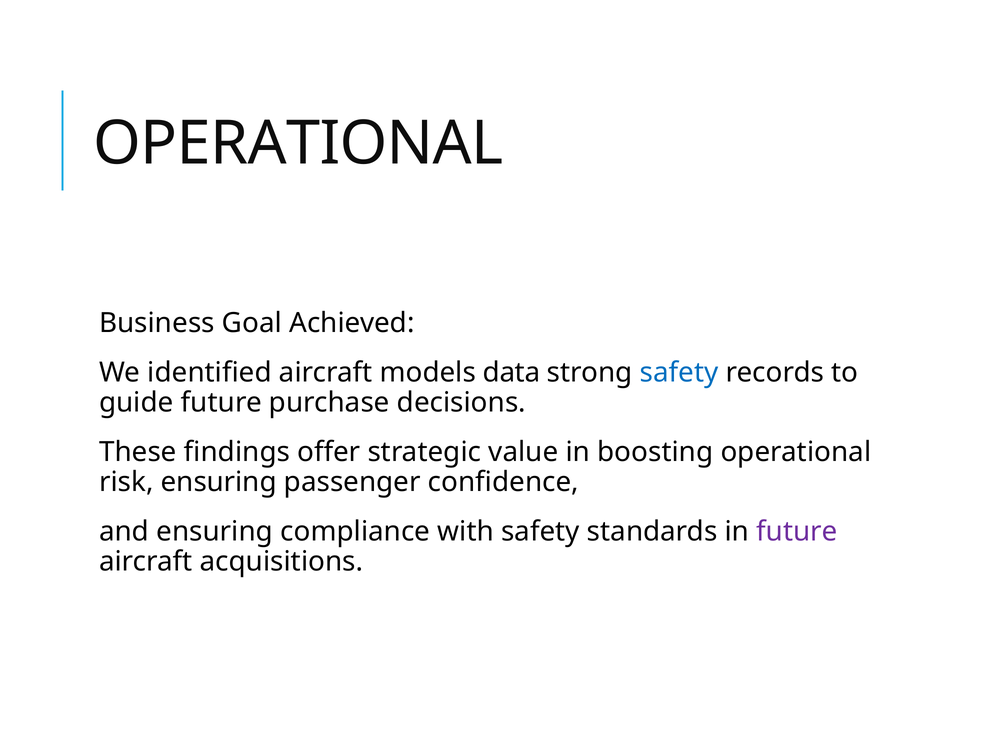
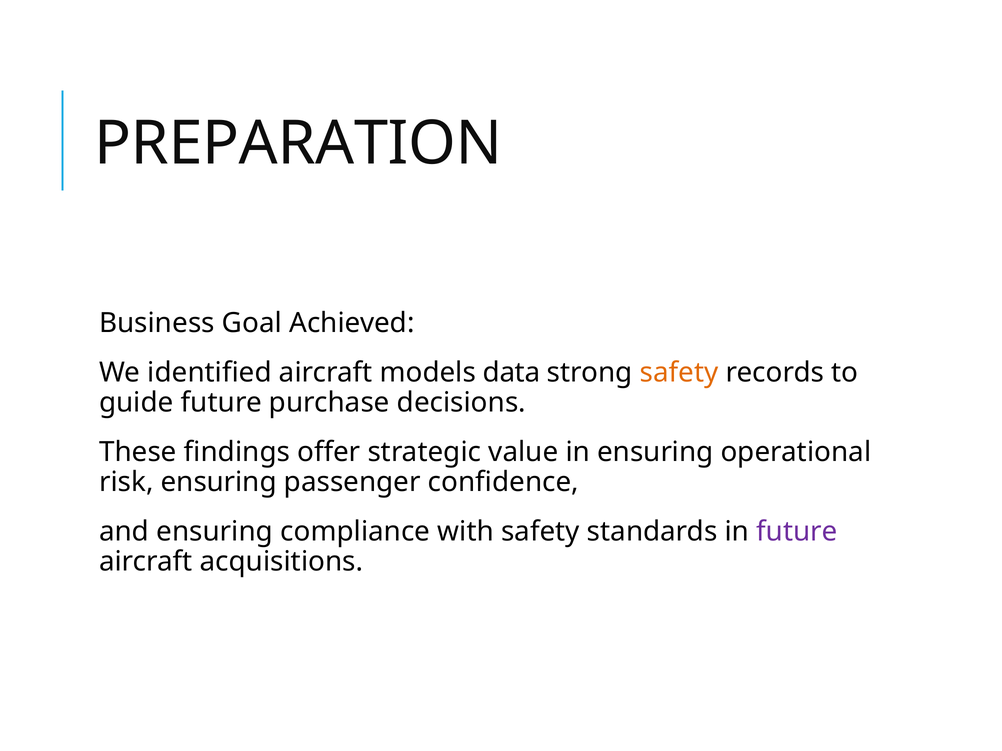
OPERATIONAL: OPERATIONAL -> PREPARATION (298, 144)
safety colour: blue -> orange (679, 373)
in boosting: boosting -> ensuring (655, 452)
